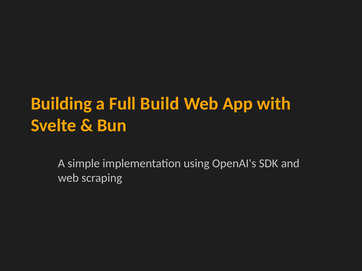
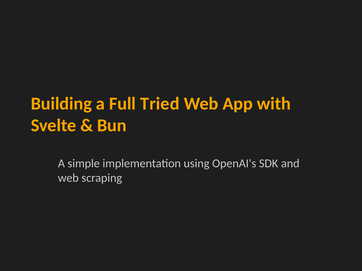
Build: Build -> Tried (160, 104)
